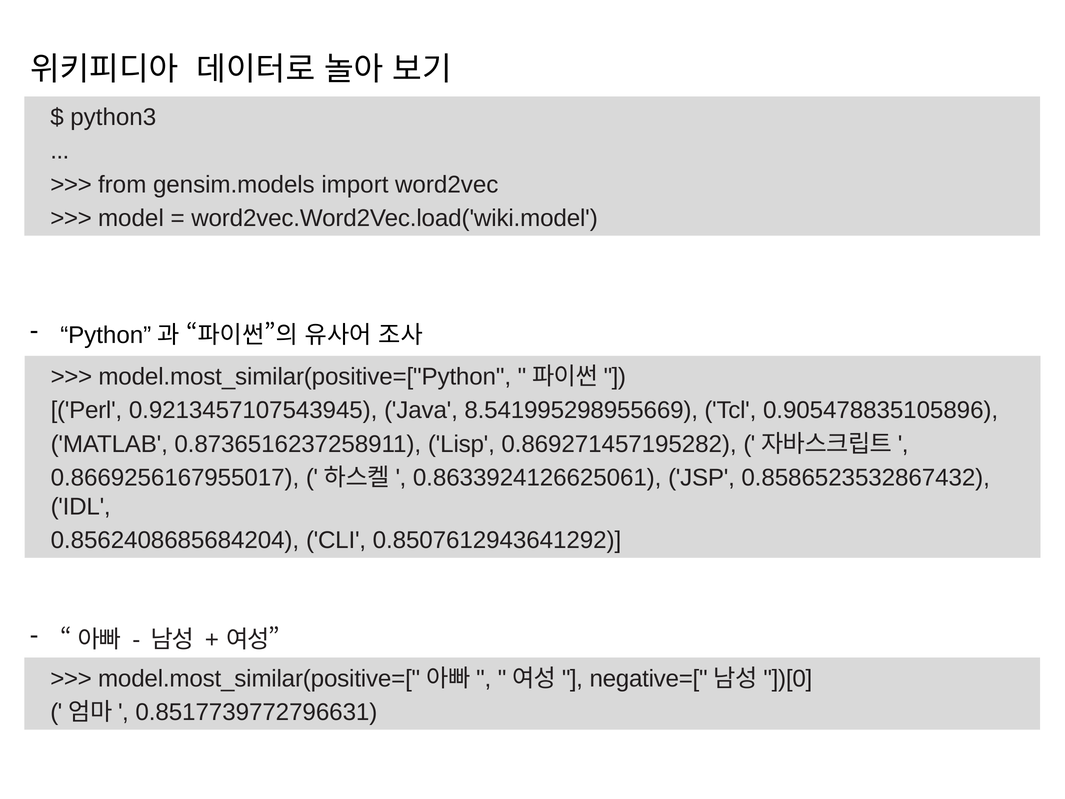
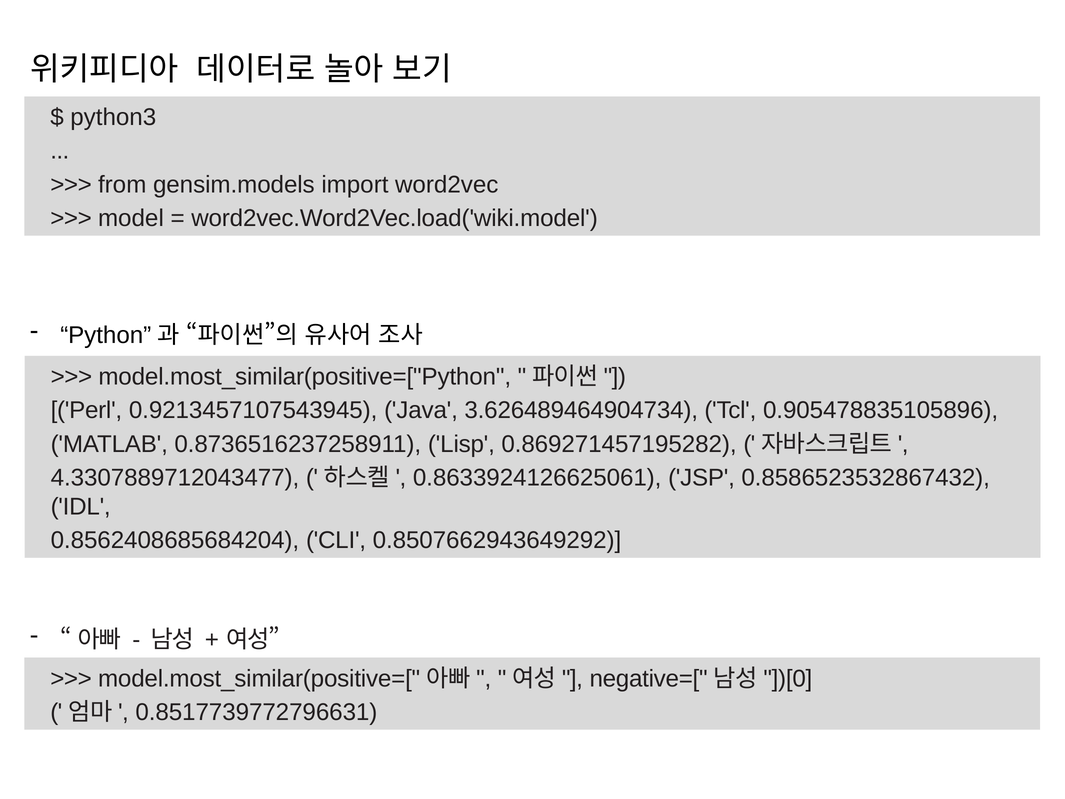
8.541995298955669: 8.541995298955669 -> 3.626489464904734 (581, 410)
0.8669256167955017: 0.8669256167955017 -> 4.3307889712043477 (175, 478)
0.8507612943641292: 0.8507612943641292 -> 0.8507662943649292 (497, 540)
